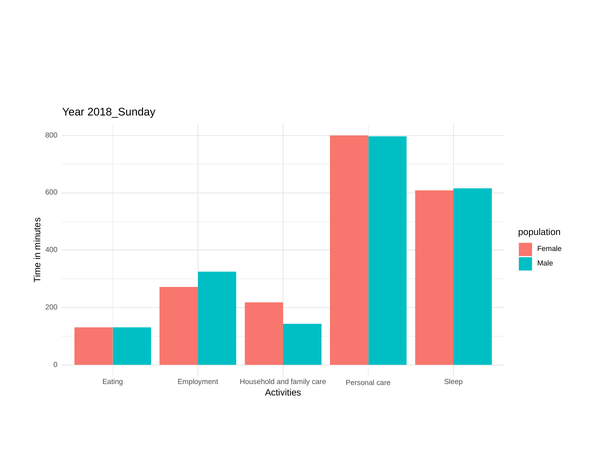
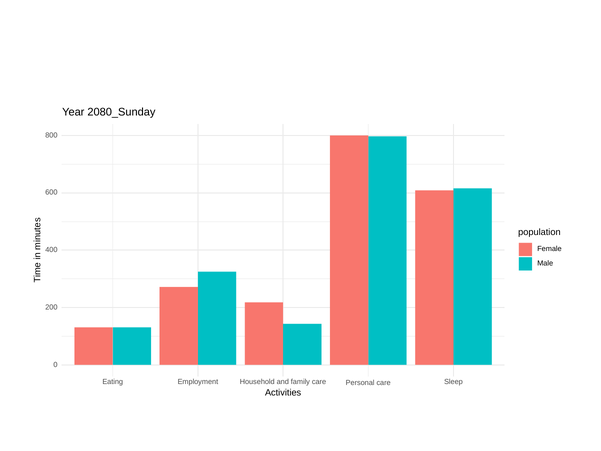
2018_Sunday: 2018_Sunday -> 2080_Sunday (121, 112)
